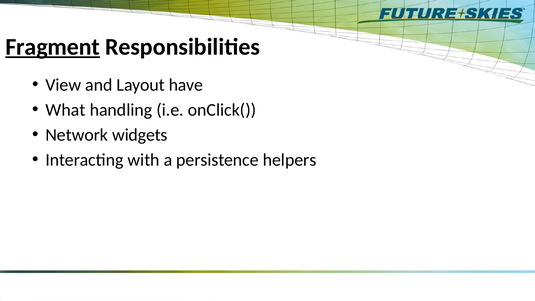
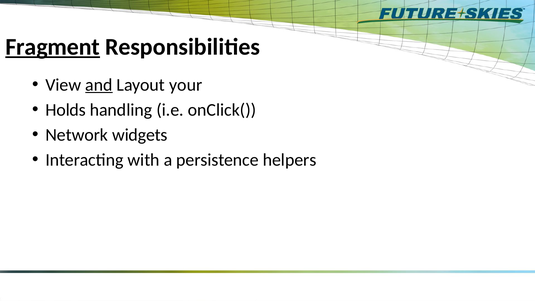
and underline: none -> present (99, 85)
have: have -> your (186, 85)
What: What -> Holds (66, 110)
